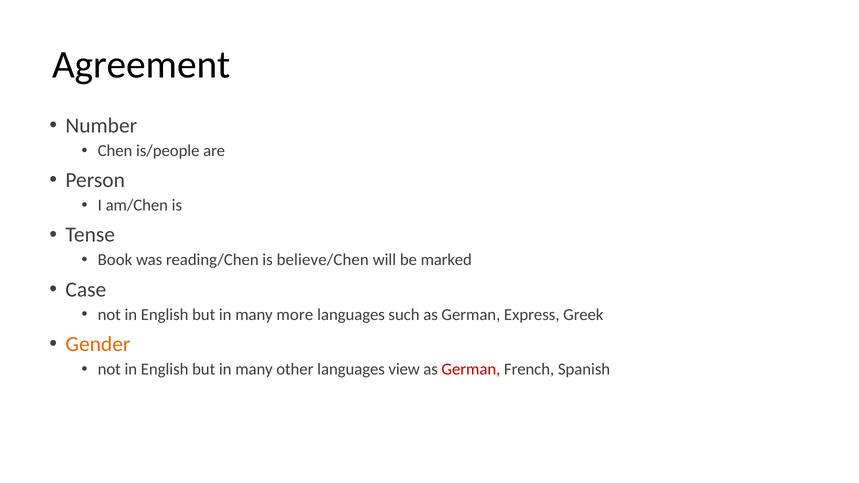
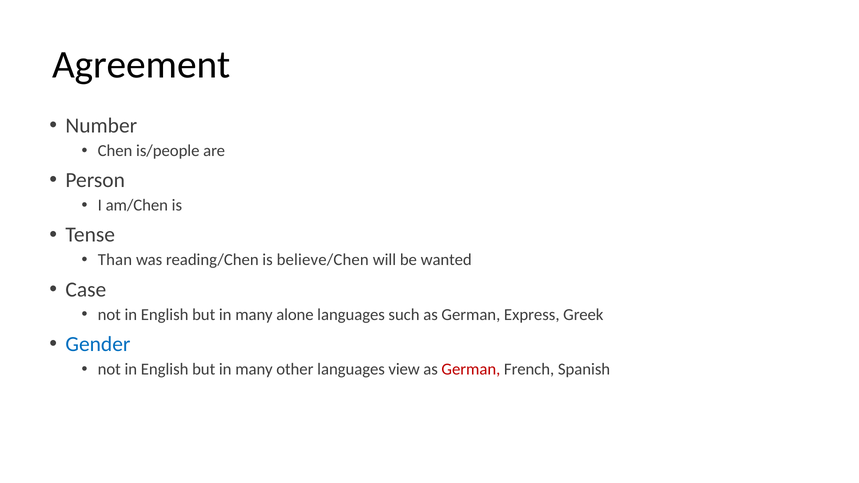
Book: Book -> Than (115, 260)
marked: marked -> wanted (446, 260)
more: more -> alone (295, 315)
Gender colour: orange -> blue (98, 344)
